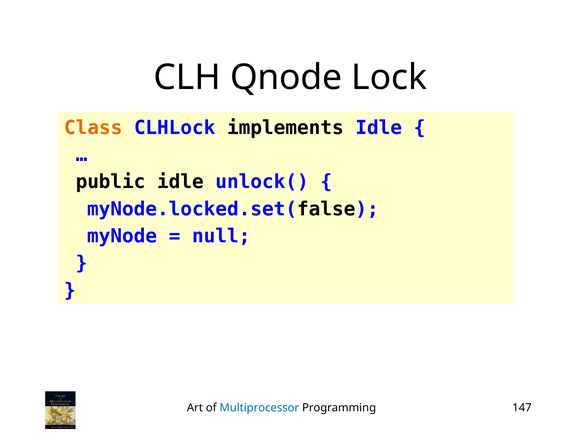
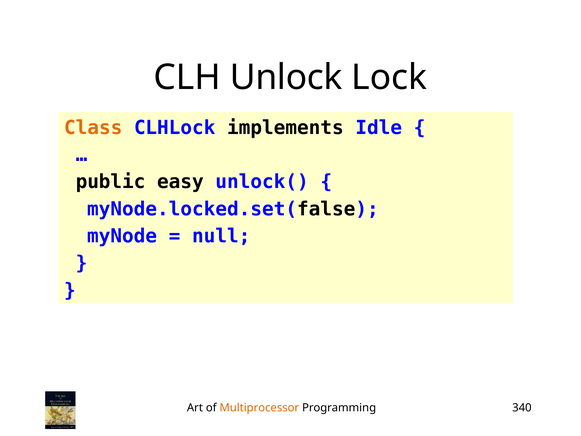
Qnode: Qnode -> Unlock (286, 78)
public idle: idle -> easy (181, 182)
Multiprocessor colour: blue -> orange (259, 408)
147: 147 -> 340 (522, 408)
